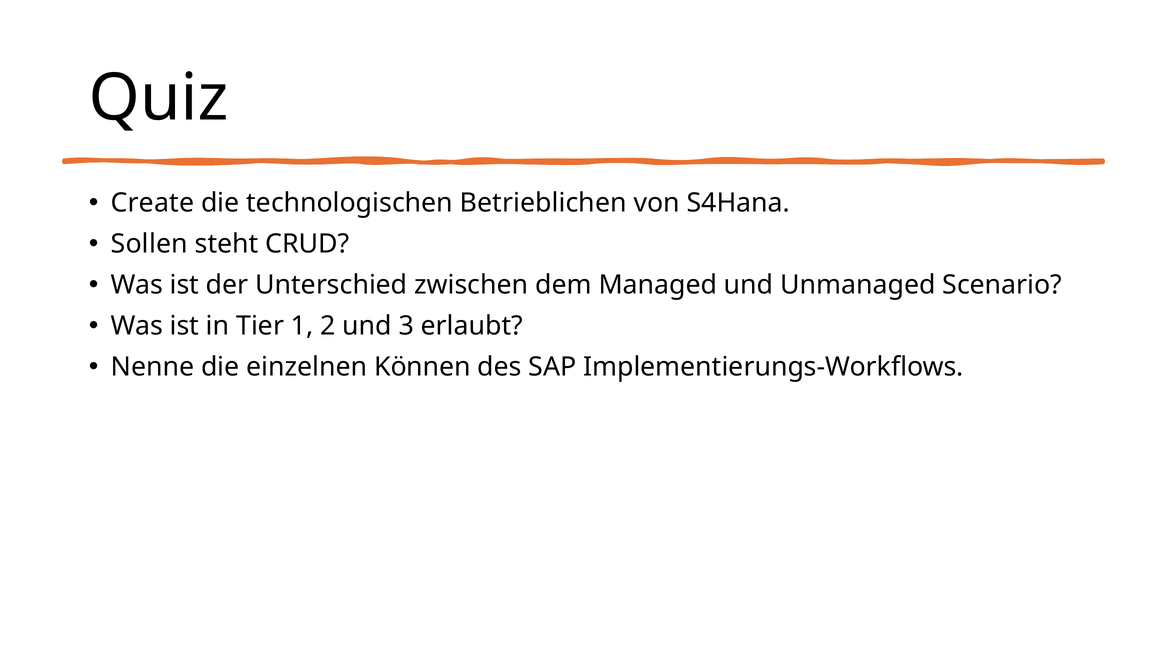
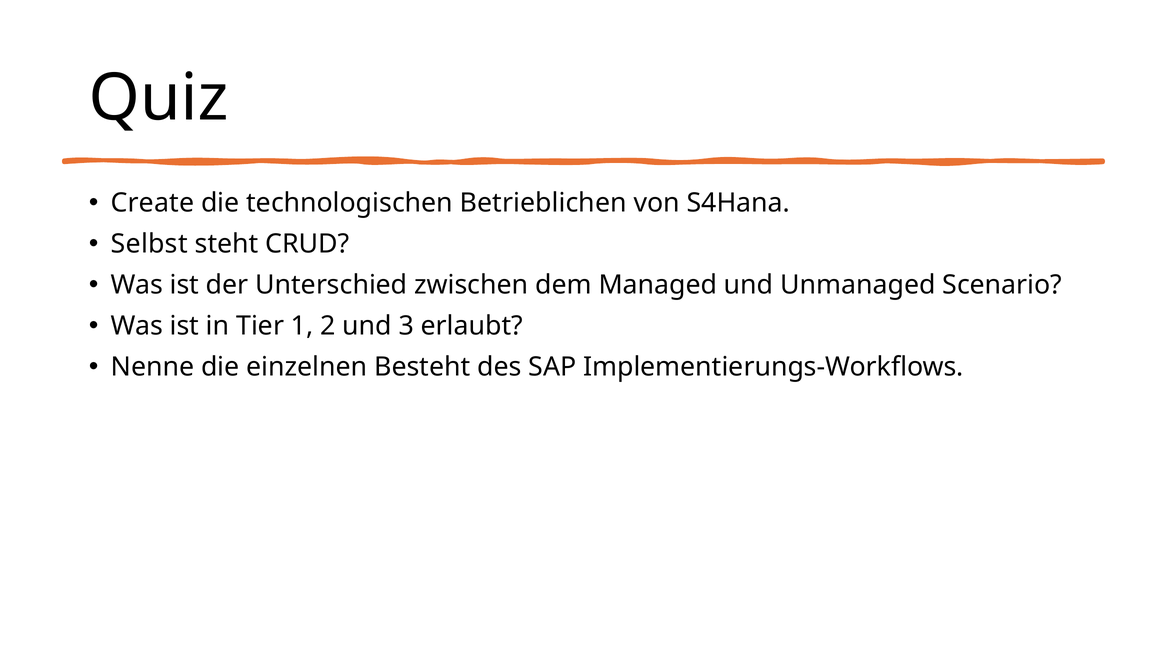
Sollen: Sollen -> Selbst (149, 244)
Können: Können -> Besteht (422, 367)
